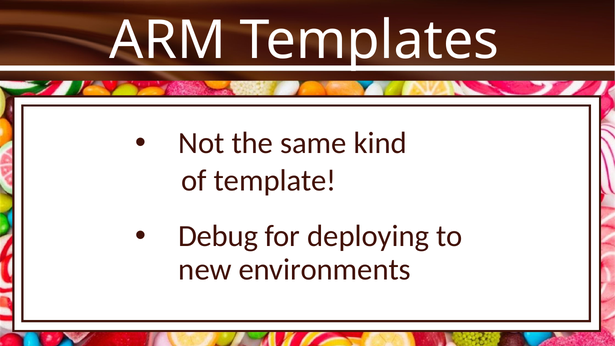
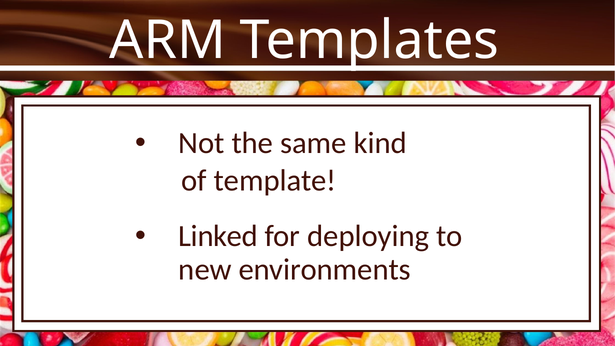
Debug: Debug -> Linked (218, 236)
